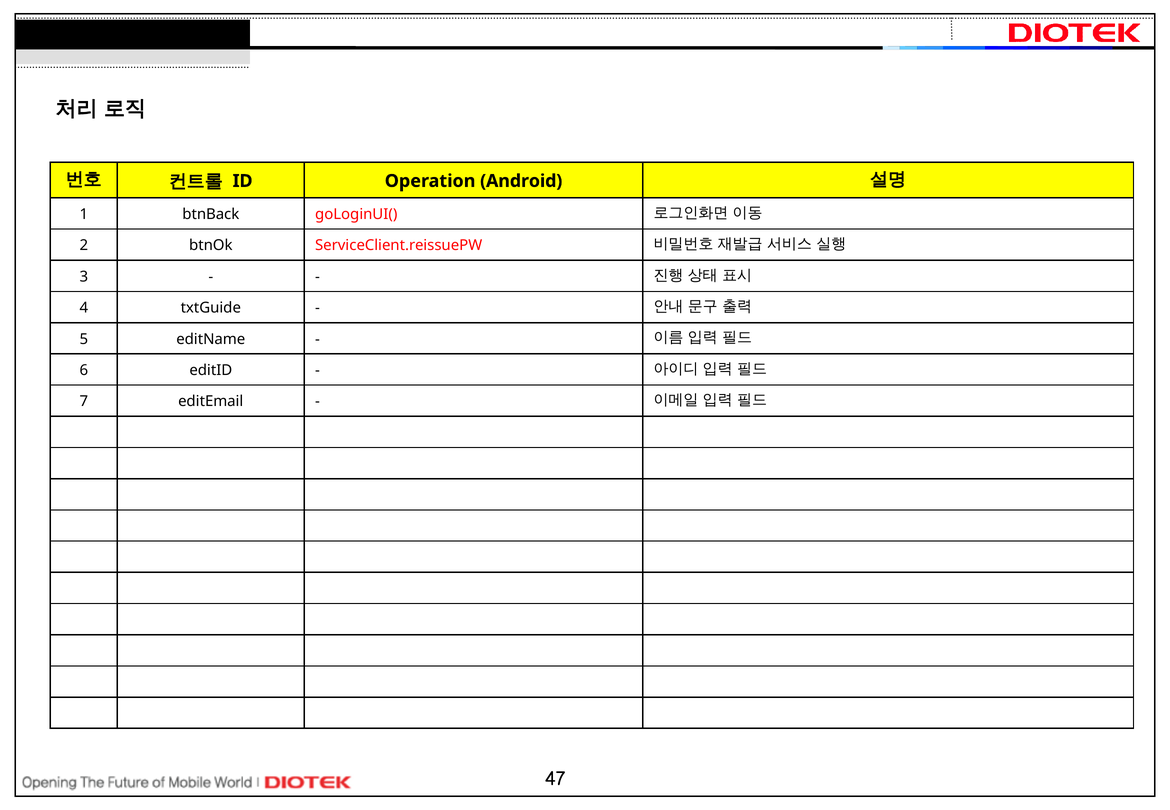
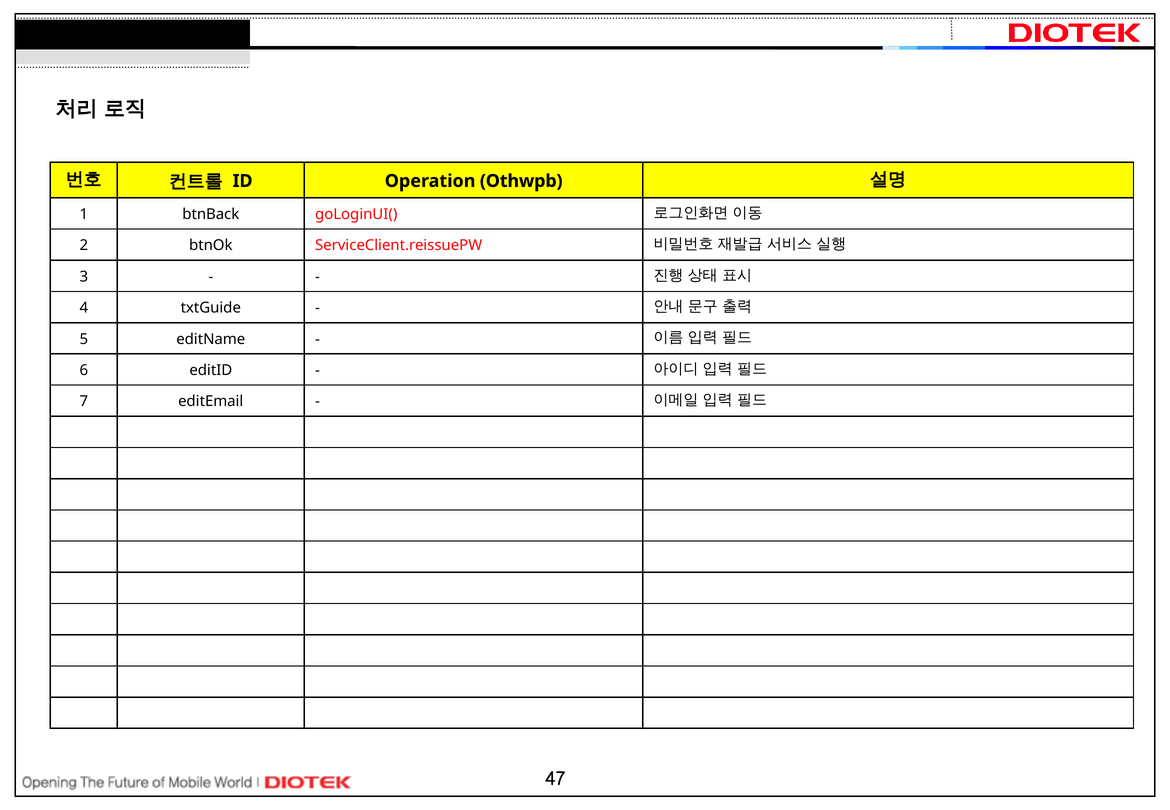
Android: Android -> Othwpb (521, 181)
